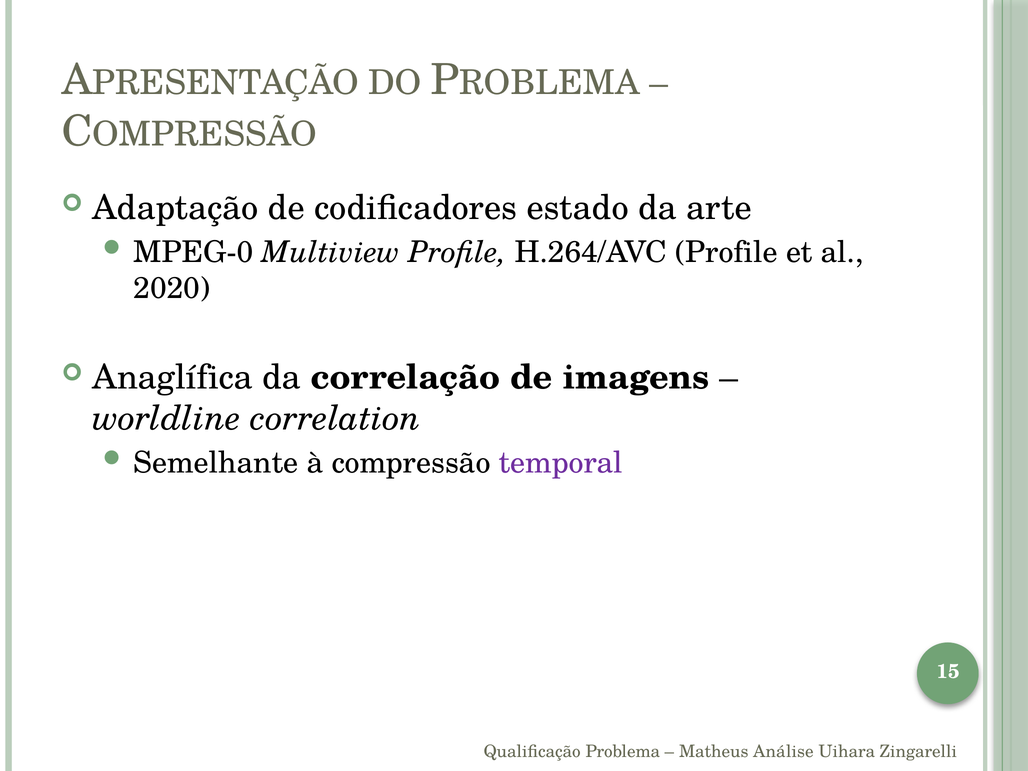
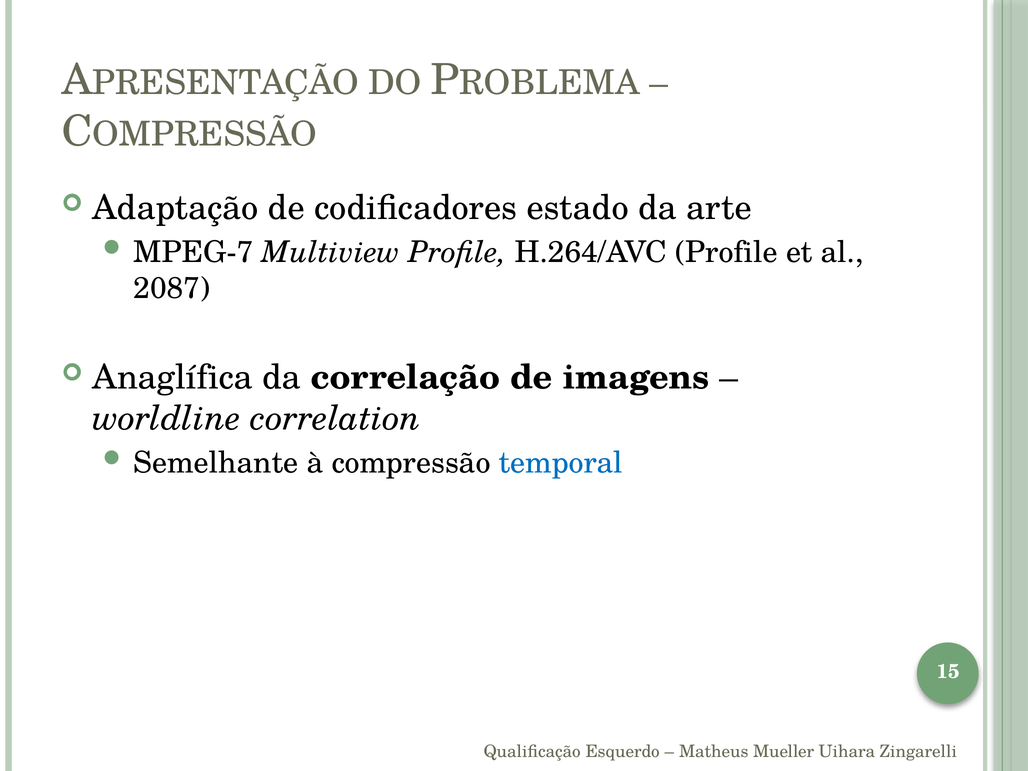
MPEG-0: MPEG-0 -> MPEG-7 (193, 252)
2020: 2020 -> 2087 (172, 288)
temporal colour: purple -> blue (561, 463)
Problema: Problema -> Esquerdo (623, 752)
Análise: Análise -> Mueller (784, 752)
